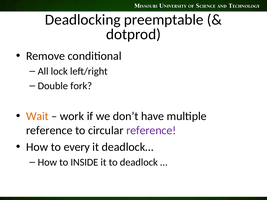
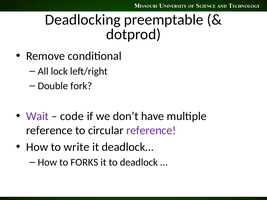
Wait colour: orange -> purple (37, 116)
work: work -> code (72, 116)
every: every -> write (77, 147)
INSIDE: INSIDE -> FORKS (84, 162)
